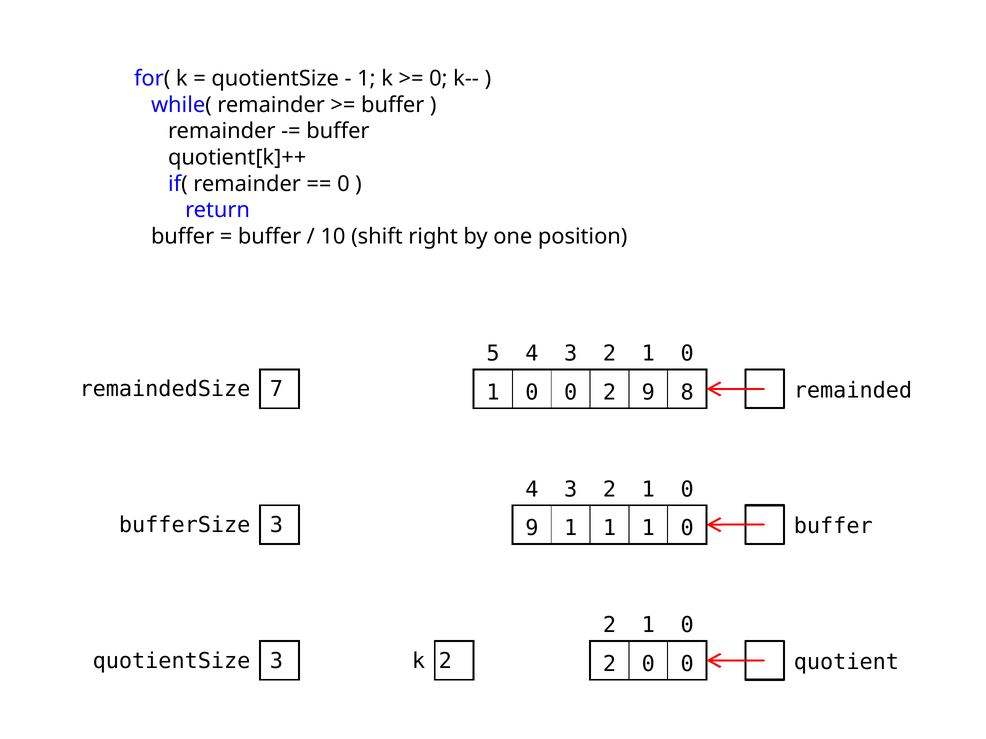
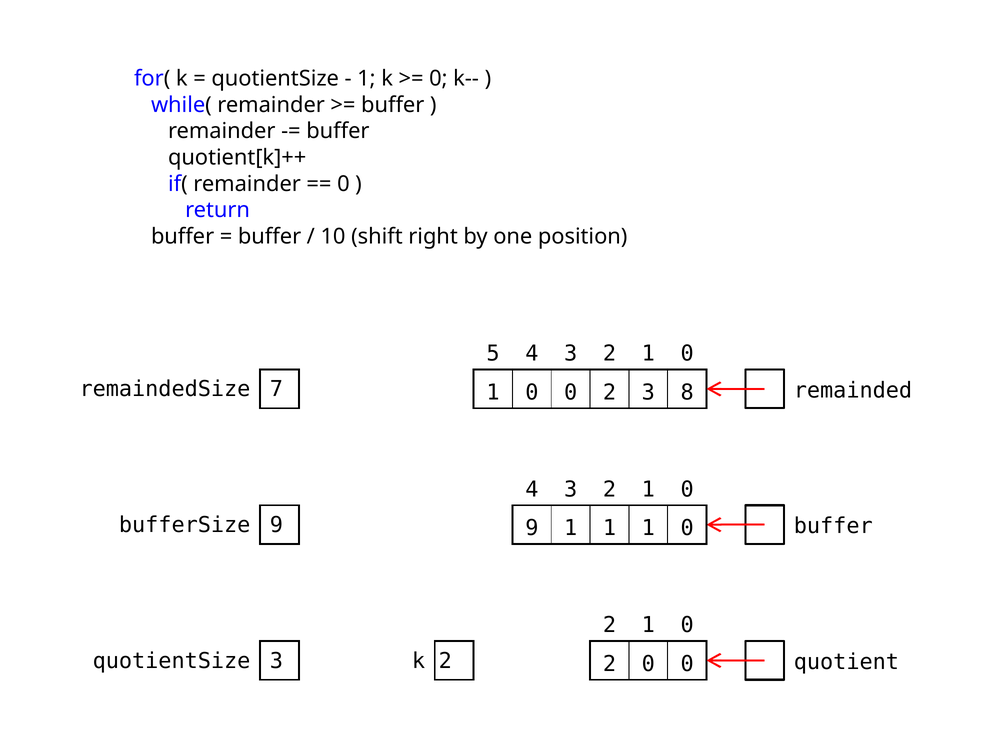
2 9: 9 -> 3 (648, 393)
bufferSize 3: 3 -> 9 (276, 525)
